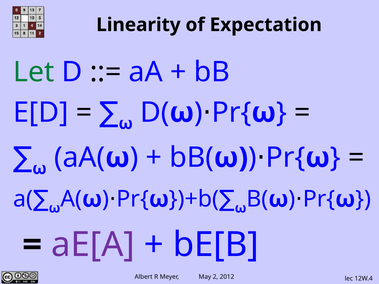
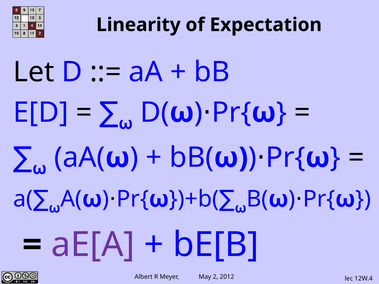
Let colour: green -> black (34, 72)
